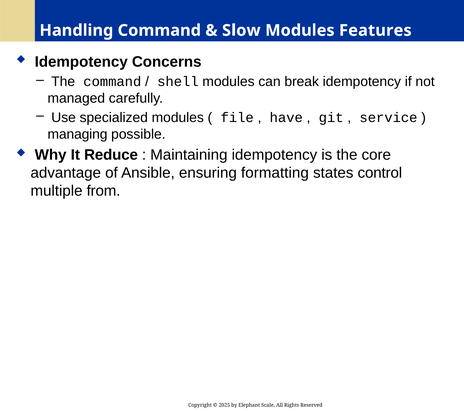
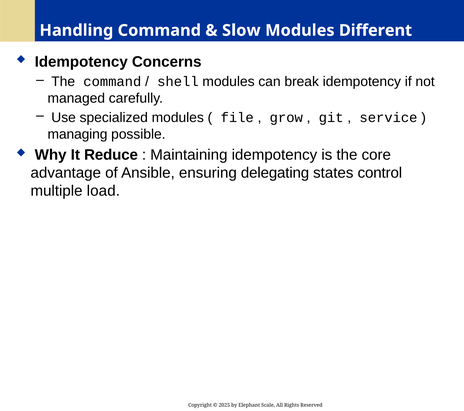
Features: Features -> Different (375, 30)
have: have -> grow (286, 118)
formatting: formatting -> delegating (275, 173)
from: from -> load (103, 191)
